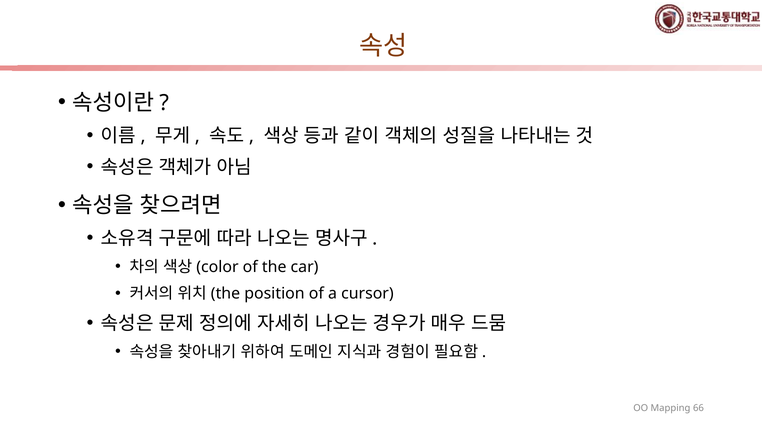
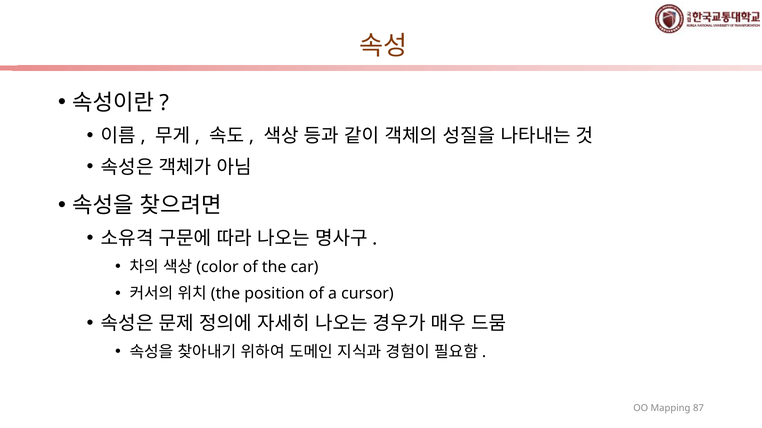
66: 66 -> 87 (698, 409)
